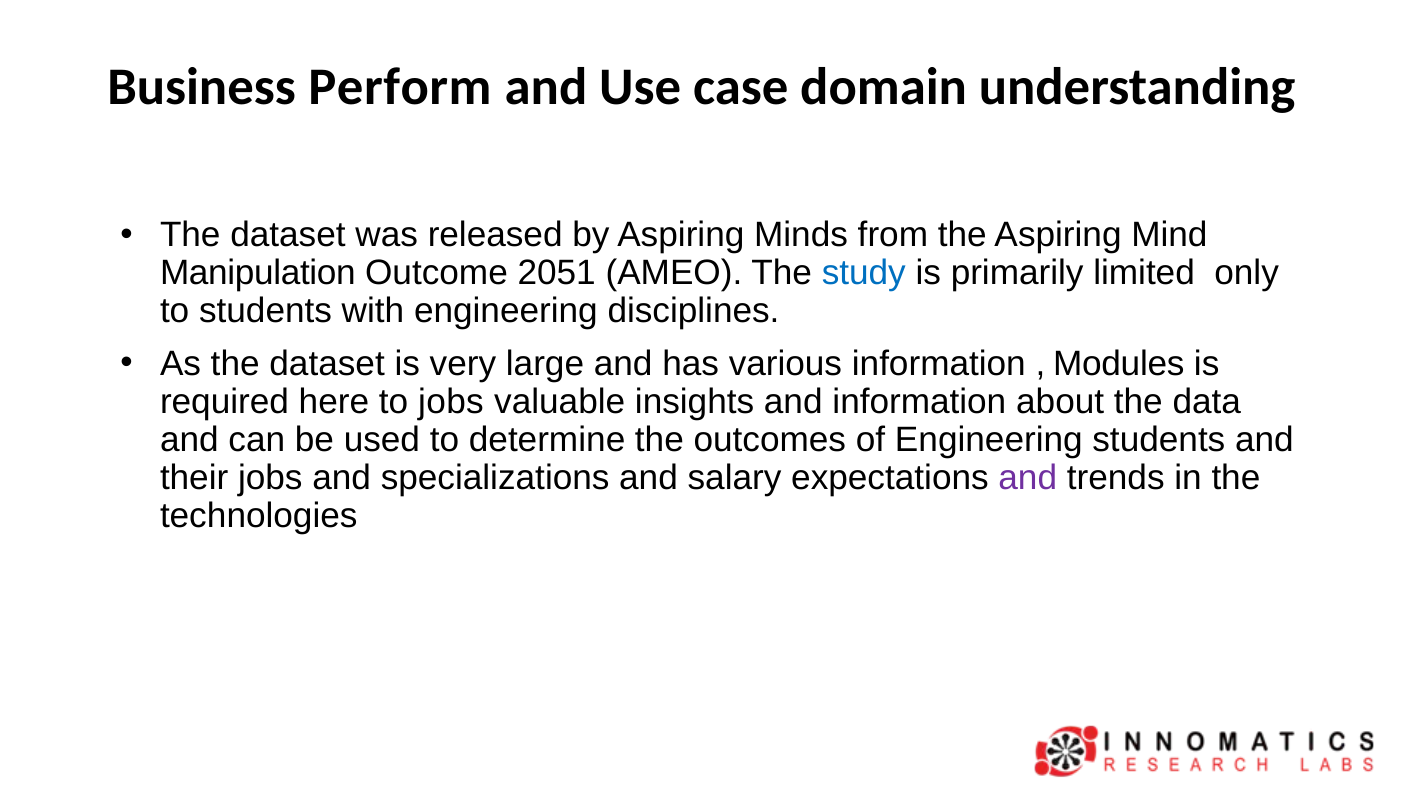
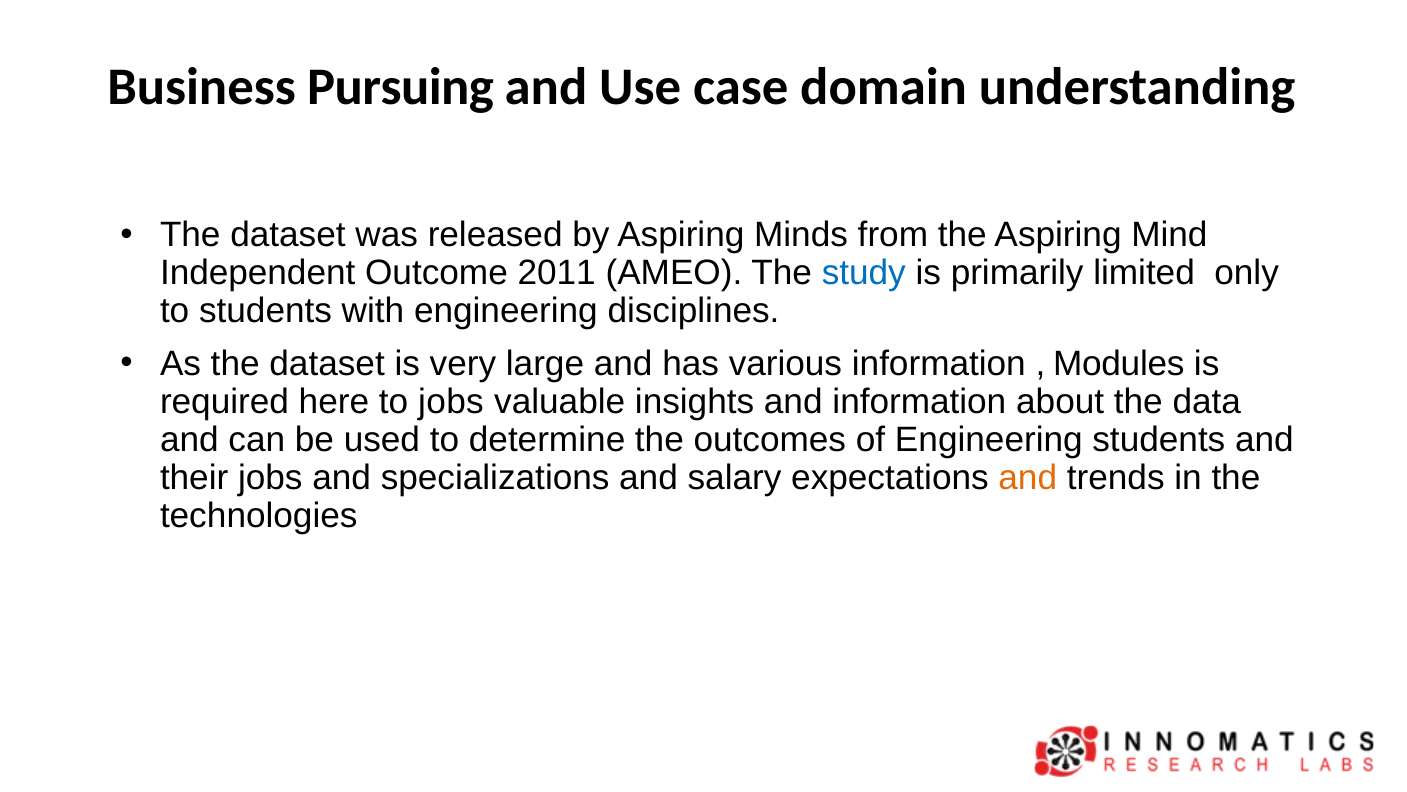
Perform: Perform -> Pursuing (400, 87)
Manipulation: Manipulation -> Independent (258, 273)
2051: 2051 -> 2011 (557, 273)
and colour: purple -> orange (1028, 477)
